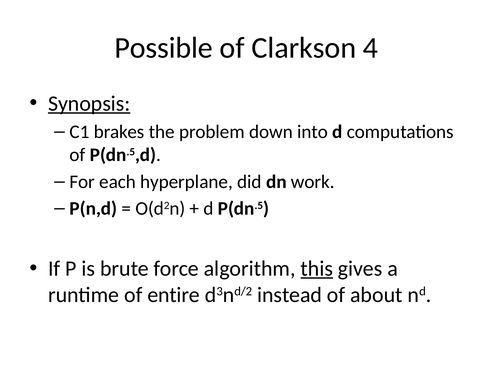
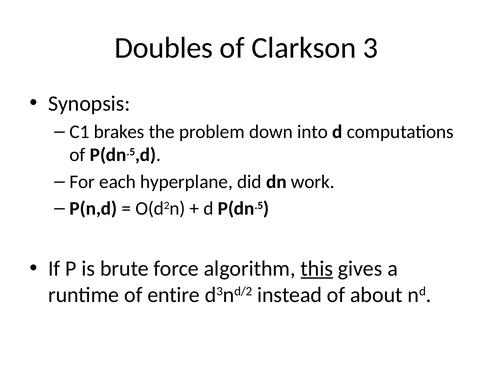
Possible: Possible -> Doubles (164, 48)
4: 4 -> 3 (371, 48)
Synopsis underline: present -> none (89, 103)
